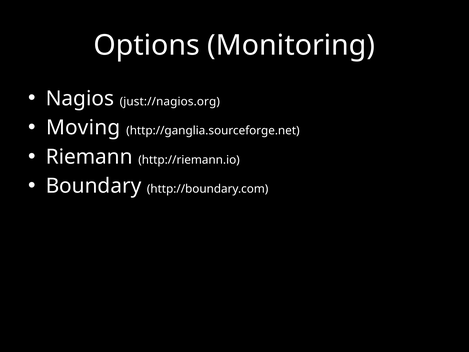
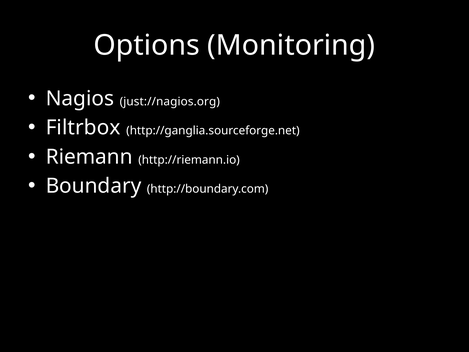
Moving: Moving -> Filtrbox (83, 128)
